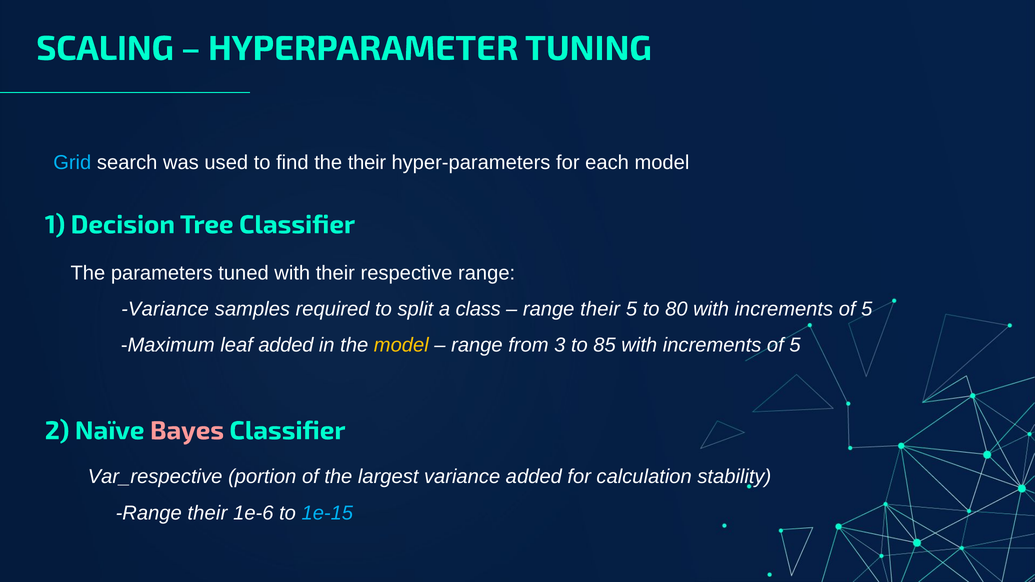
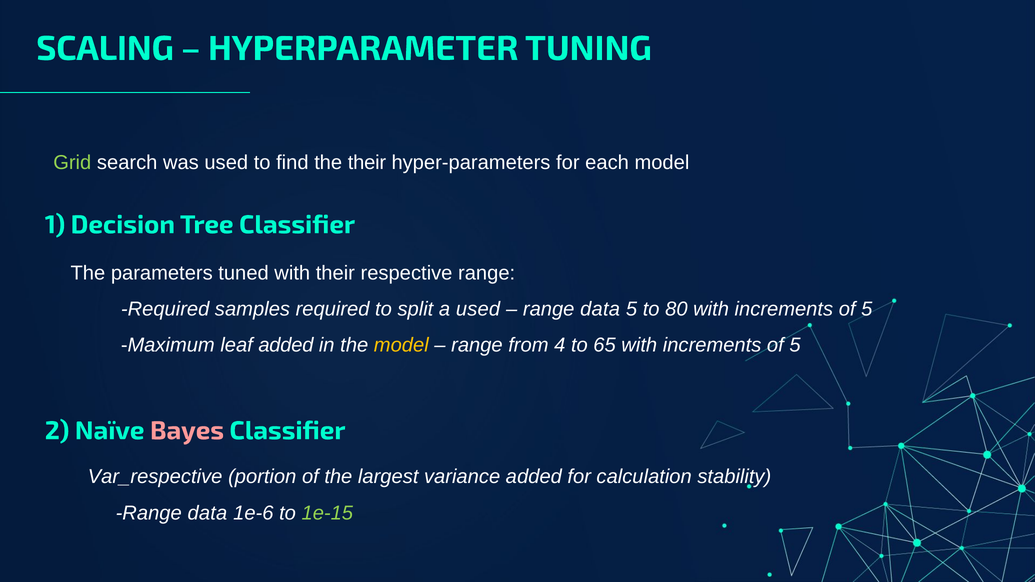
Grid colour: light blue -> light green (72, 163)
Variance: Variance -> Required (165, 309)
a class: class -> used (478, 309)
their: their -> data (600, 309)
3: 3 -> 4 (560, 345)
85: 85 -> 65 (605, 345)
their: their -> data (207, 513)
1e-15 colour: light blue -> light green (327, 513)
